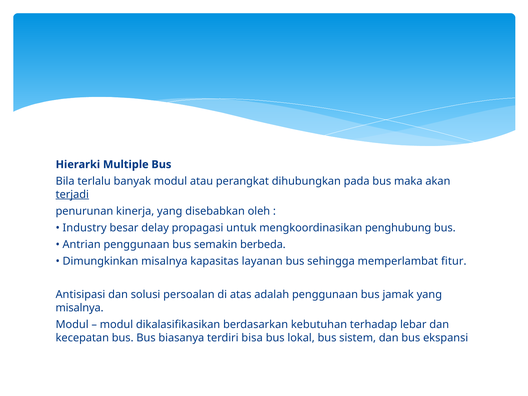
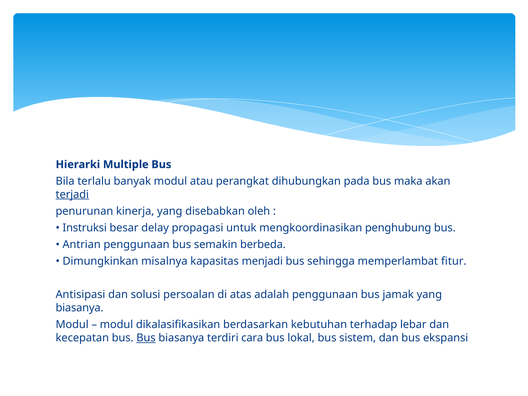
Industry: Industry -> Instruksi (85, 228)
layanan: layanan -> menjadi (262, 261)
misalnya: misalnya -> biasanya (80, 308)
Bus underline: none -> present (146, 338)
bisa: bisa -> cara (252, 338)
